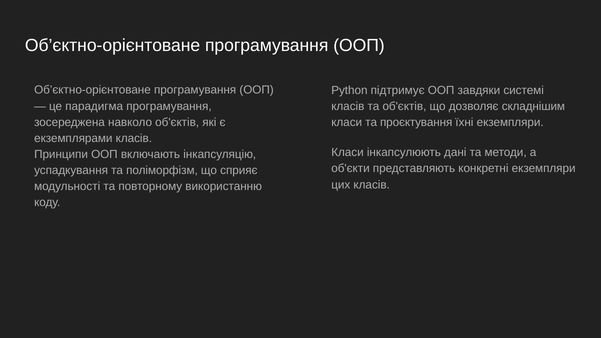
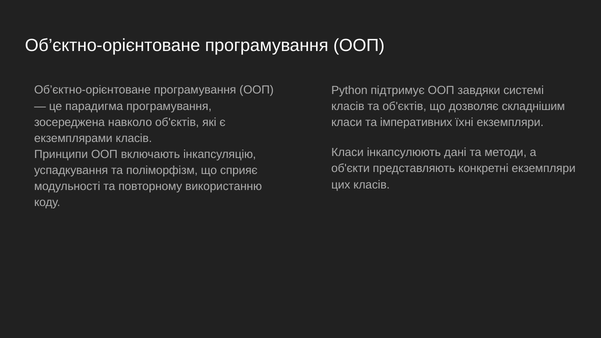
проєктування: проєктування -> імперативних (416, 122)
